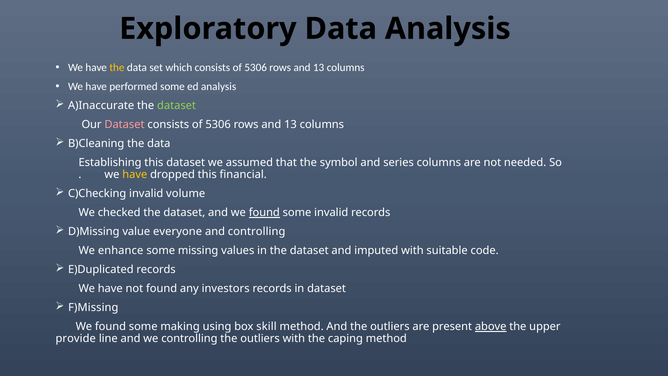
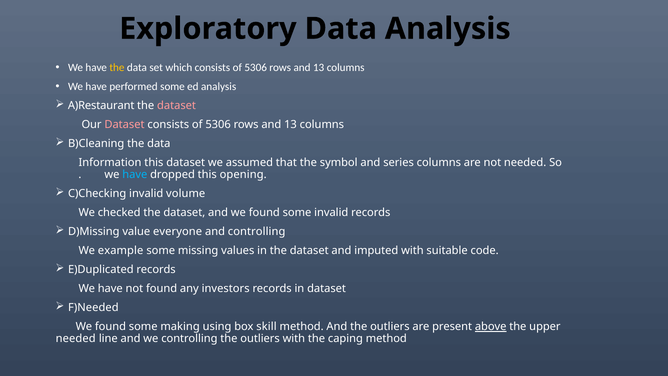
A)Inaccurate: A)Inaccurate -> A)Restaurant (101, 106)
dataset colour: light green -> pink (177, 106)
Establishing: Establishing -> Information (110, 163)
have colour: yellow -> light blue (135, 175)
financial: financial -> opening (243, 175)
found underline: present -> none (264, 213)
enhance: enhance -> example (121, 251)
F)Missing: F)Missing -> F)Needed (93, 307)
provide: provide -> needed (76, 338)
